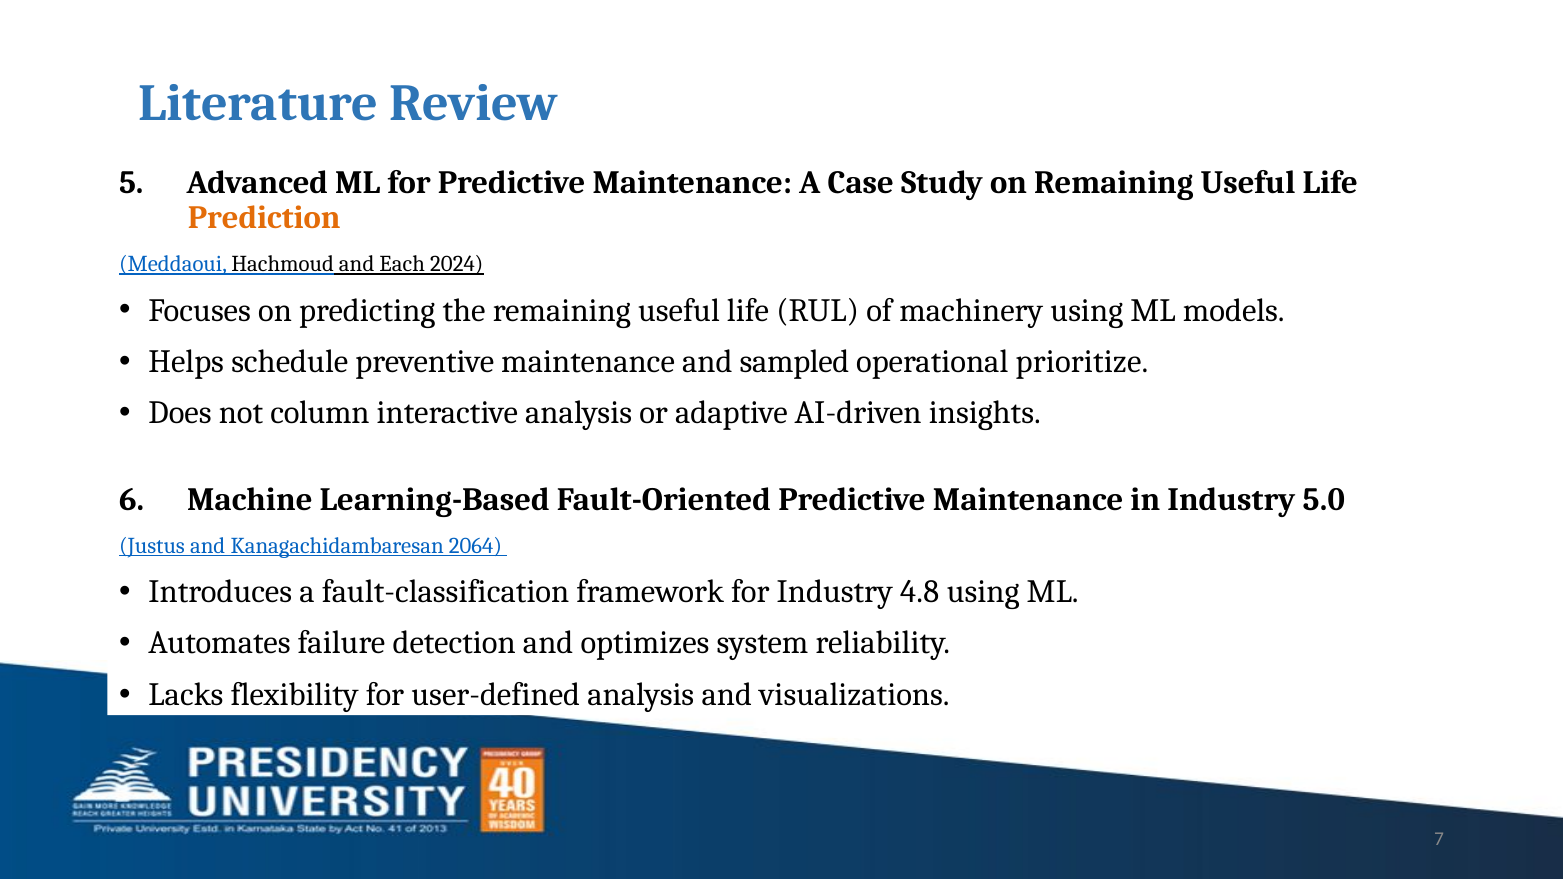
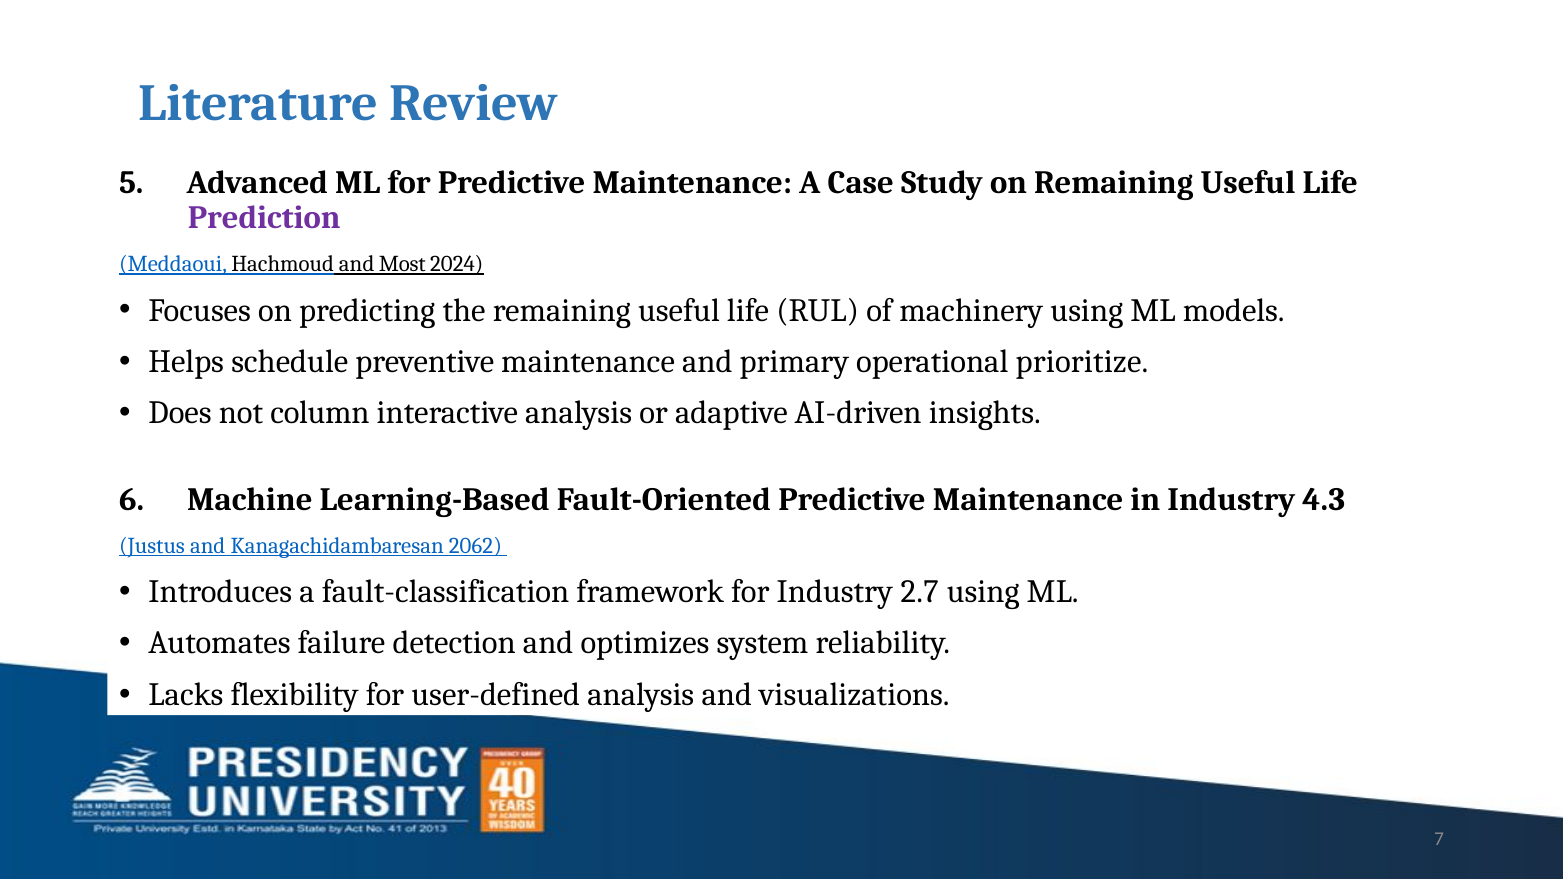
Prediction colour: orange -> purple (264, 218)
Each: Each -> Most (402, 264)
sampled: sampled -> primary (794, 362)
5.0: 5.0 -> 4.3 (1324, 499)
2064: 2064 -> 2062 (475, 546)
4.8: 4.8 -> 2.7 (920, 592)
